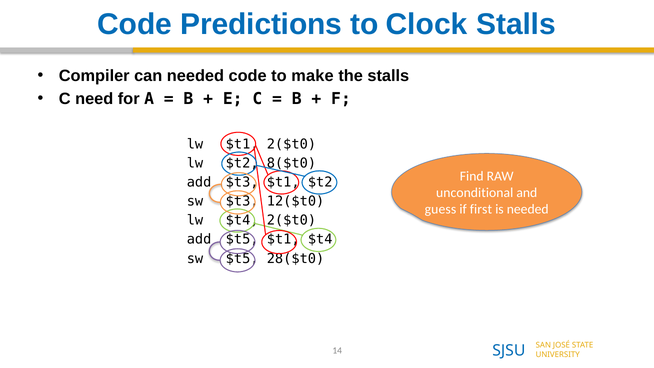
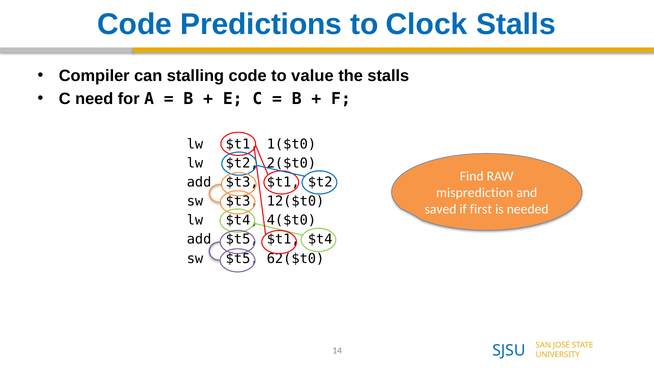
can needed: needed -> stalling (195, 76)
make: make -> value (312, 76)
$t1 2($t0: 2($t0 -> 1($t0 (291, 144)
8($t0: 8($t0 -> 2($t0 (291, 163)
unconditional: unconditional -> misprediction (475, 193)
guess: guess -> saved (441, 209)
$t4 2($t0: 2($t0 -> 4($t0 (291, 220)
28($t0: 28($t0 -> 62($t0 (296, 258)
